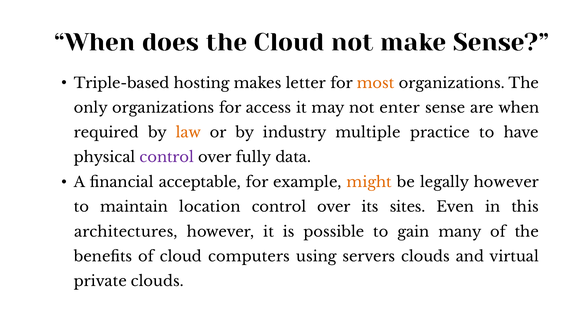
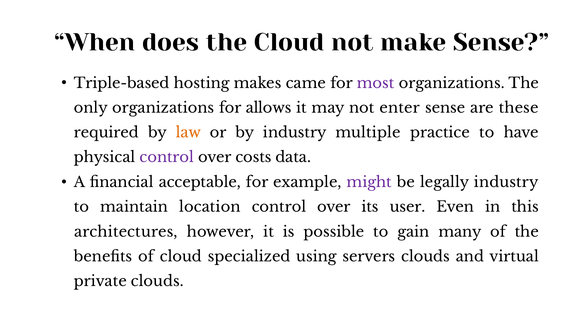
letter: letter -> came (306, 83)
most colour: orange -> purple (376, 83)
access: access -> allows (269, 108)
are when: when -> these (519, 108)
fully: fully -> costs (254, 157)
might colour: orange -> purple (369, 182)
legally however: however -> industry (506, 182)
sites: sites -> user (408, 207)
computers: computers -> specialized (249, 256)
